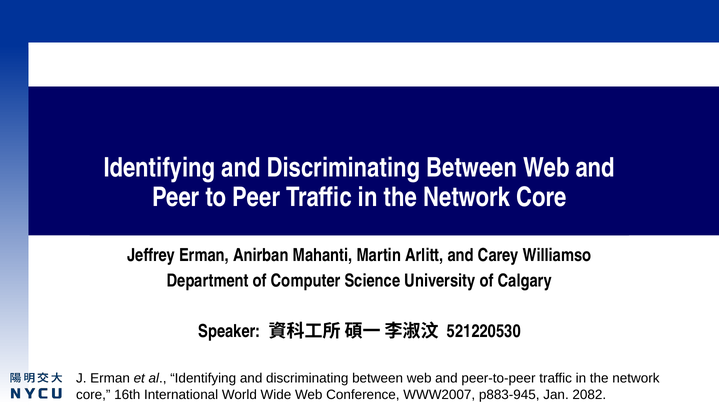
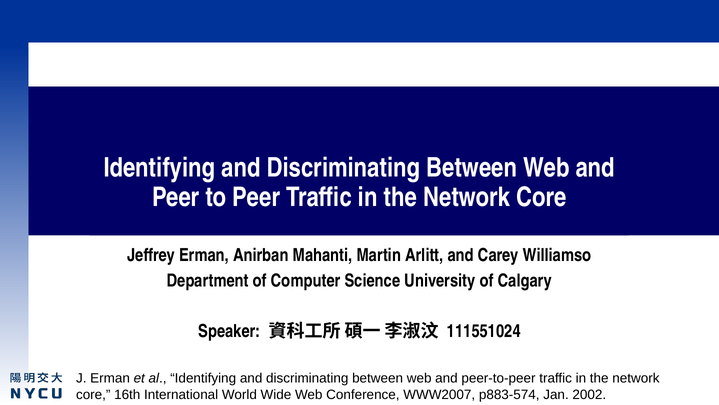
521220530: 521220530 -> 111551024 (484, 331)
p883-945: p883-945 -> p883-574 (509, 394)
2082: 2082 -> 2002 (589, 394)
